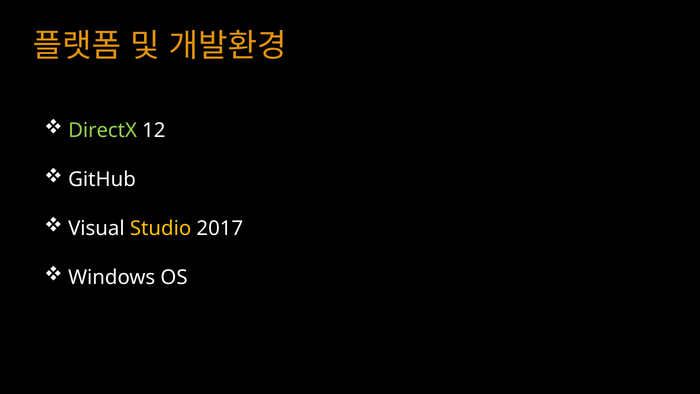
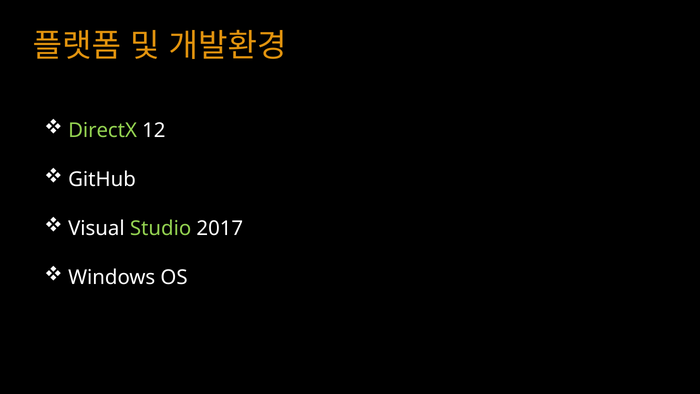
Studio colour: yellow -> light green (161, 228)
